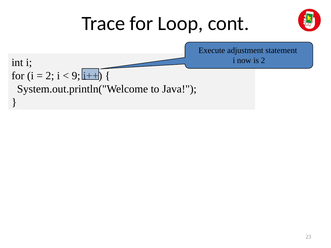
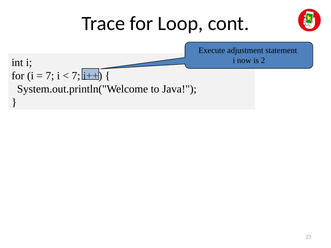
2: 2 -> 7 (50, 76)
9: 9 -> 7 (76, 76)
